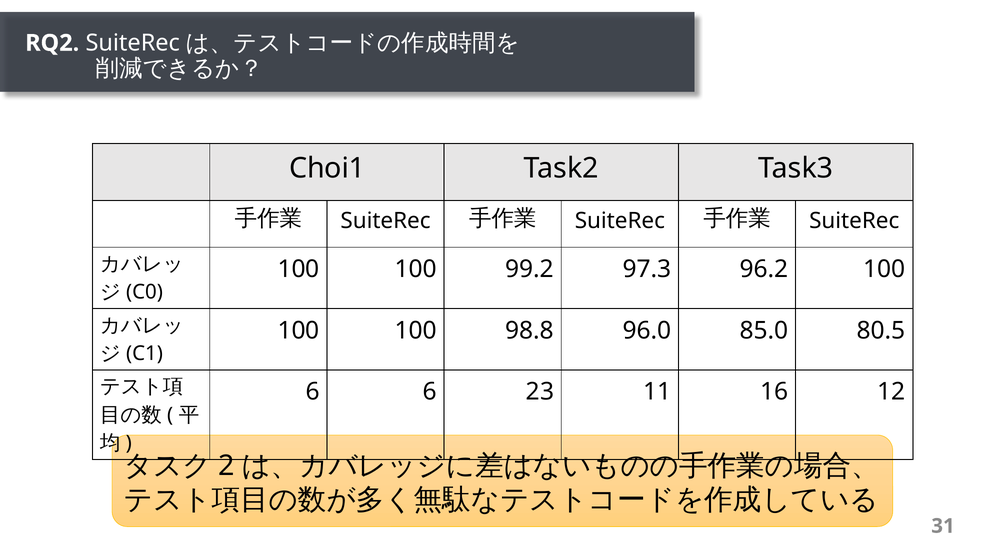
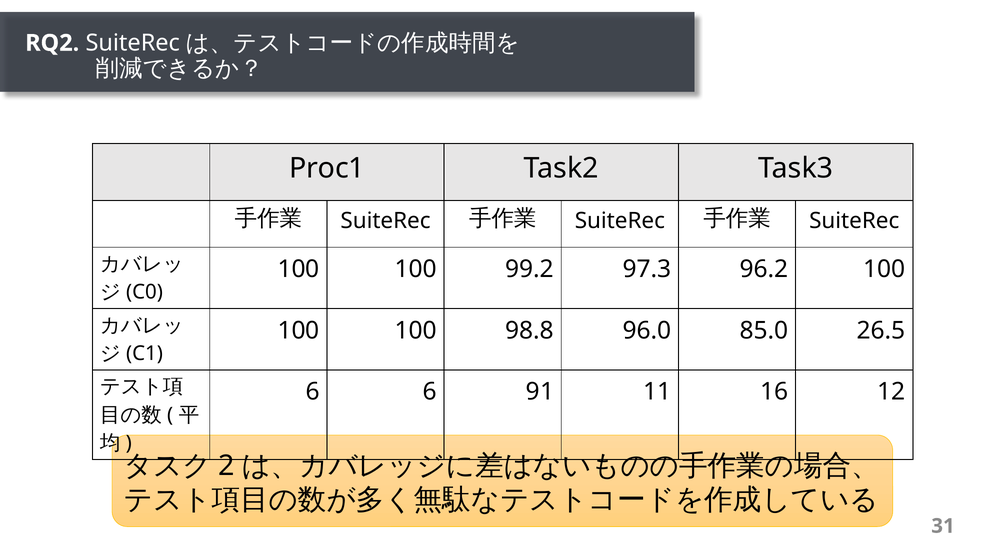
Choi1: Choi1 -> Proc1 (327, 168)
80.5: 80.5 -> 26.5 (881, 331)
23: 23 -> 91 (540, 392)
